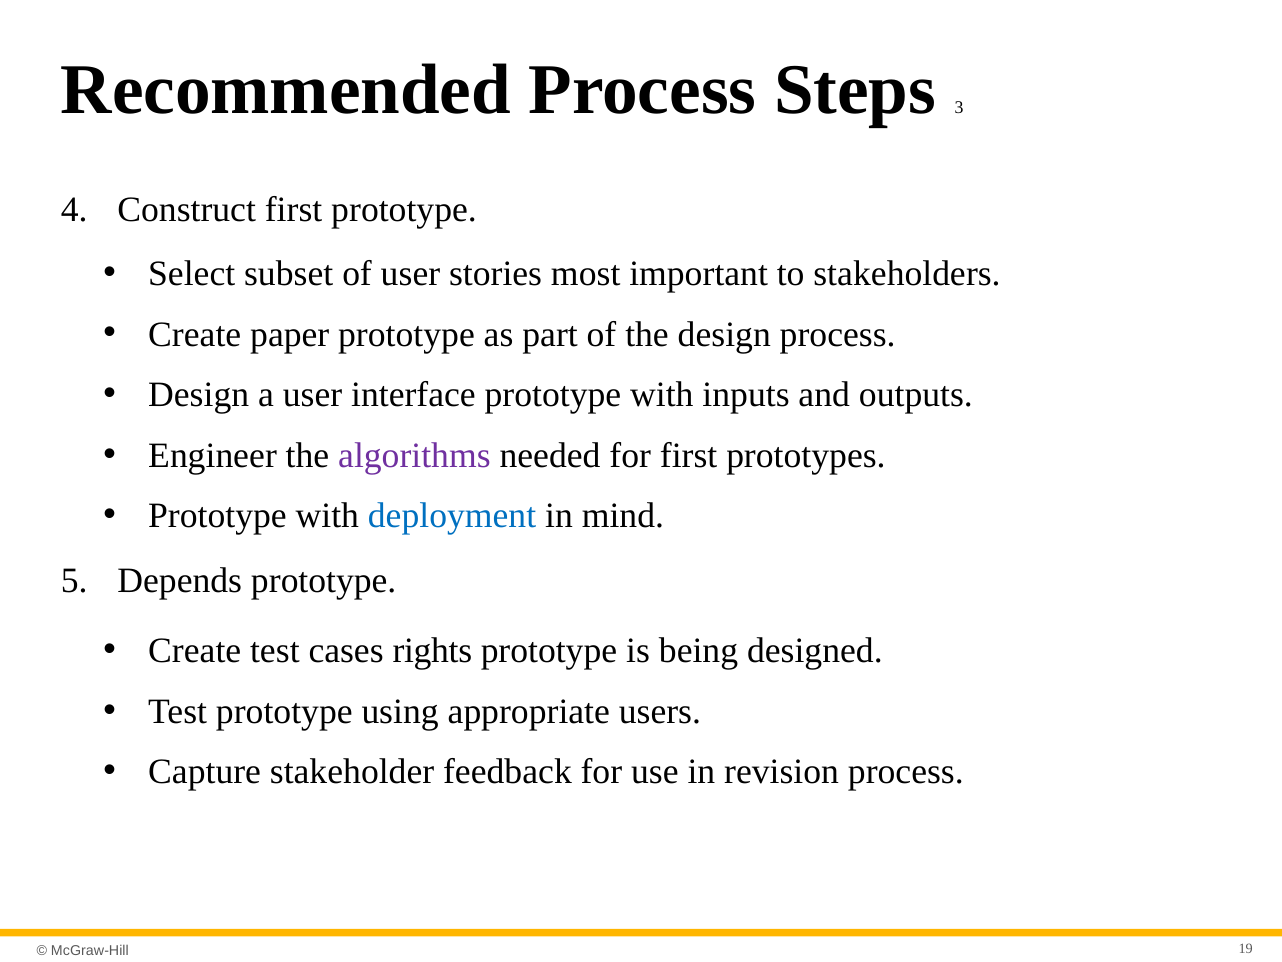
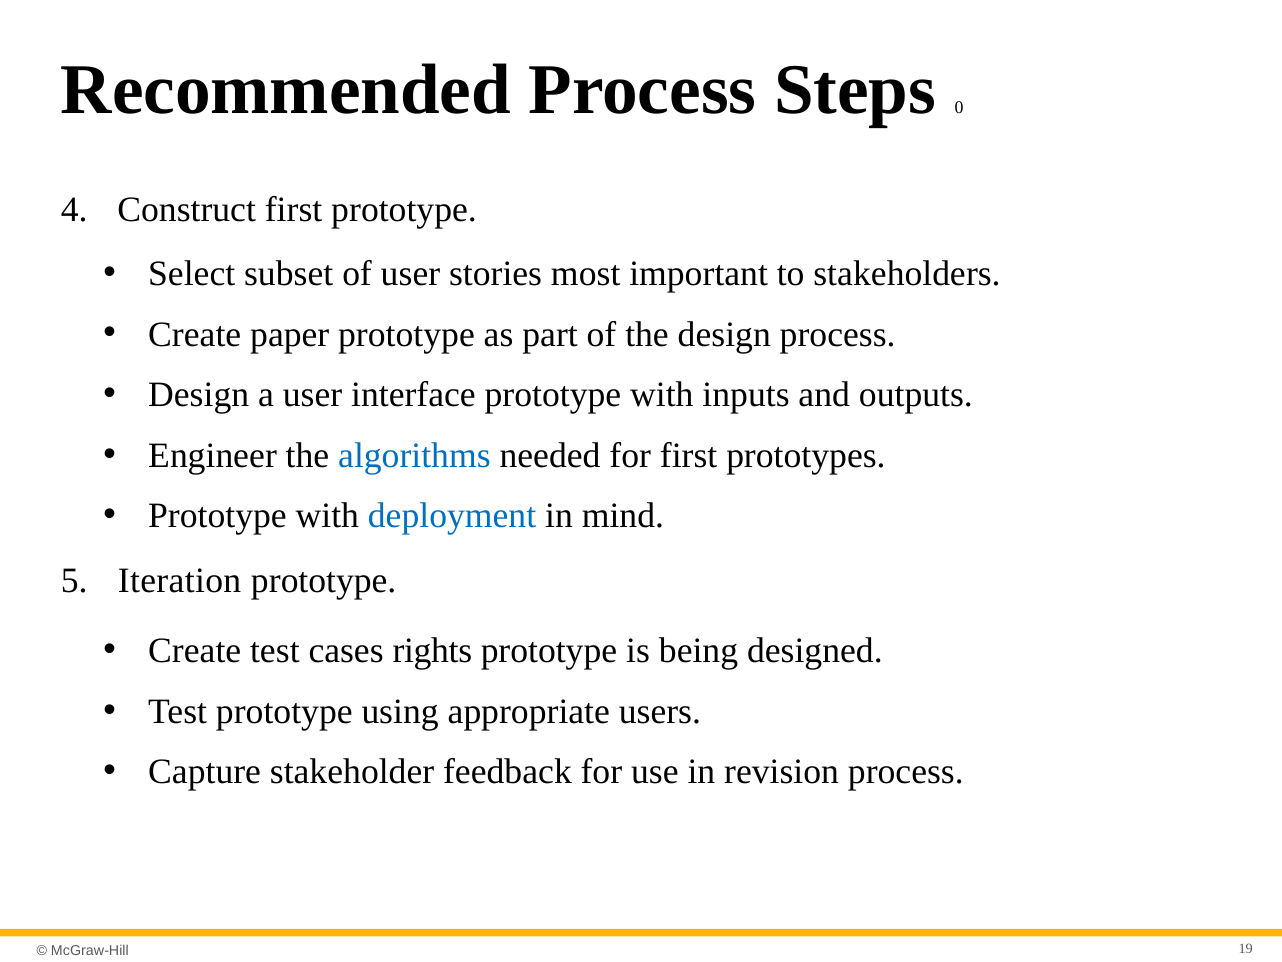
3: 3 -> 0 (959, 107)
algorithms colour: purple -> blue (414, 455)
Depends: Depends -> Iteration (180, 581)
